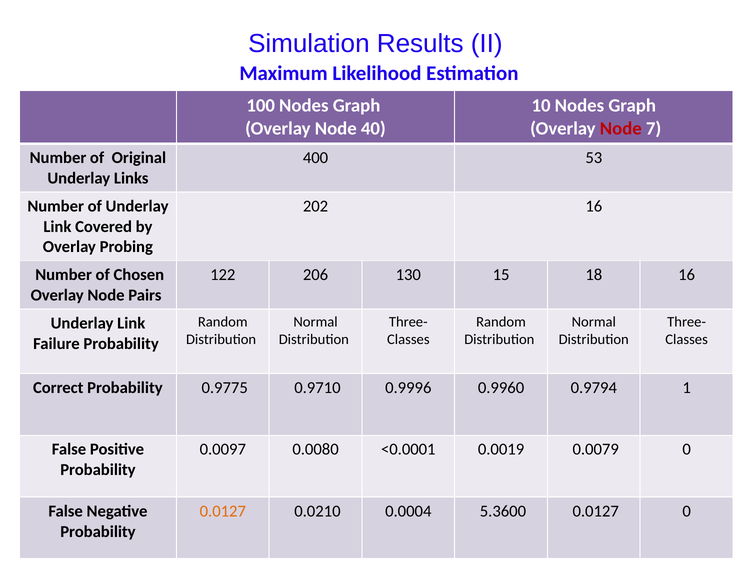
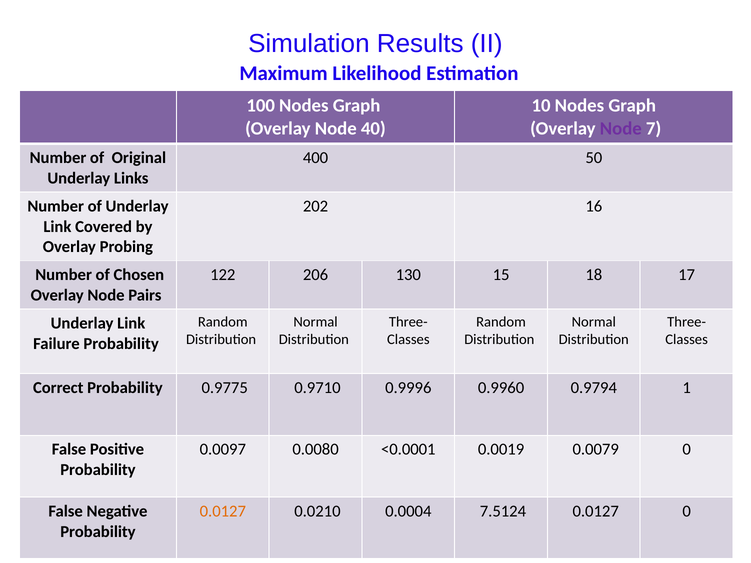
Node colour: red -> purple (621, 129)
53: 53 -> 50 (594, 158)
18 16: 16 -> 17 (687, 275)
5.3600: 5.3600 -> 7.5124 (503, 511)
